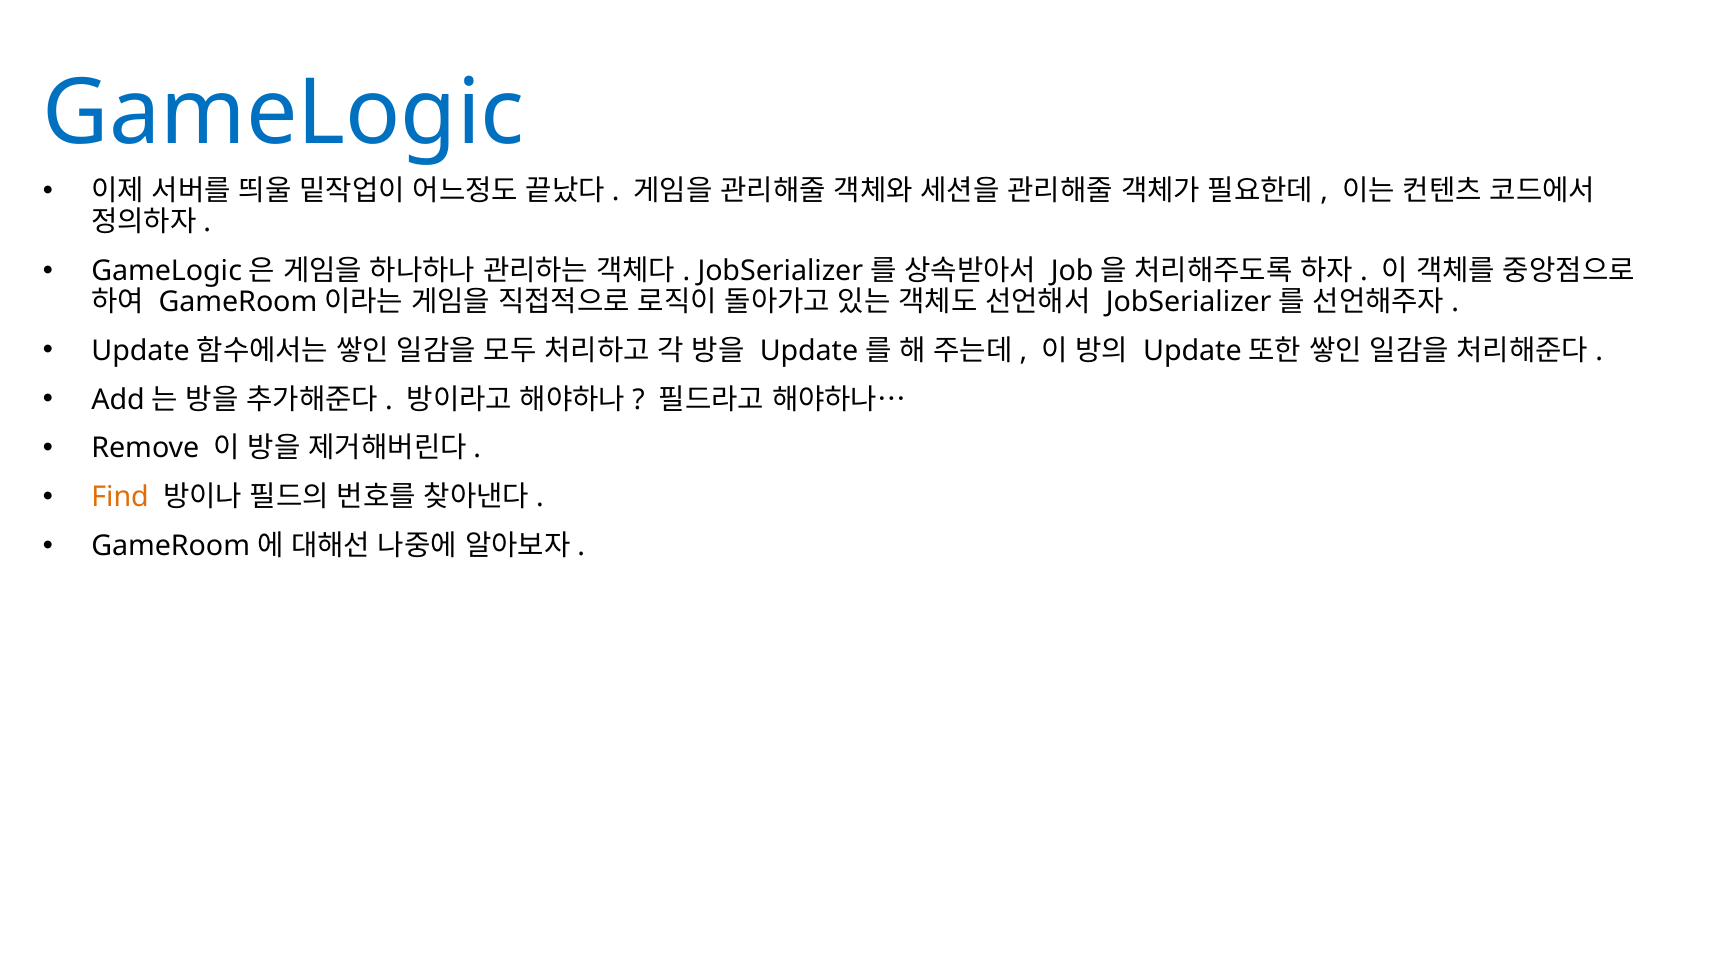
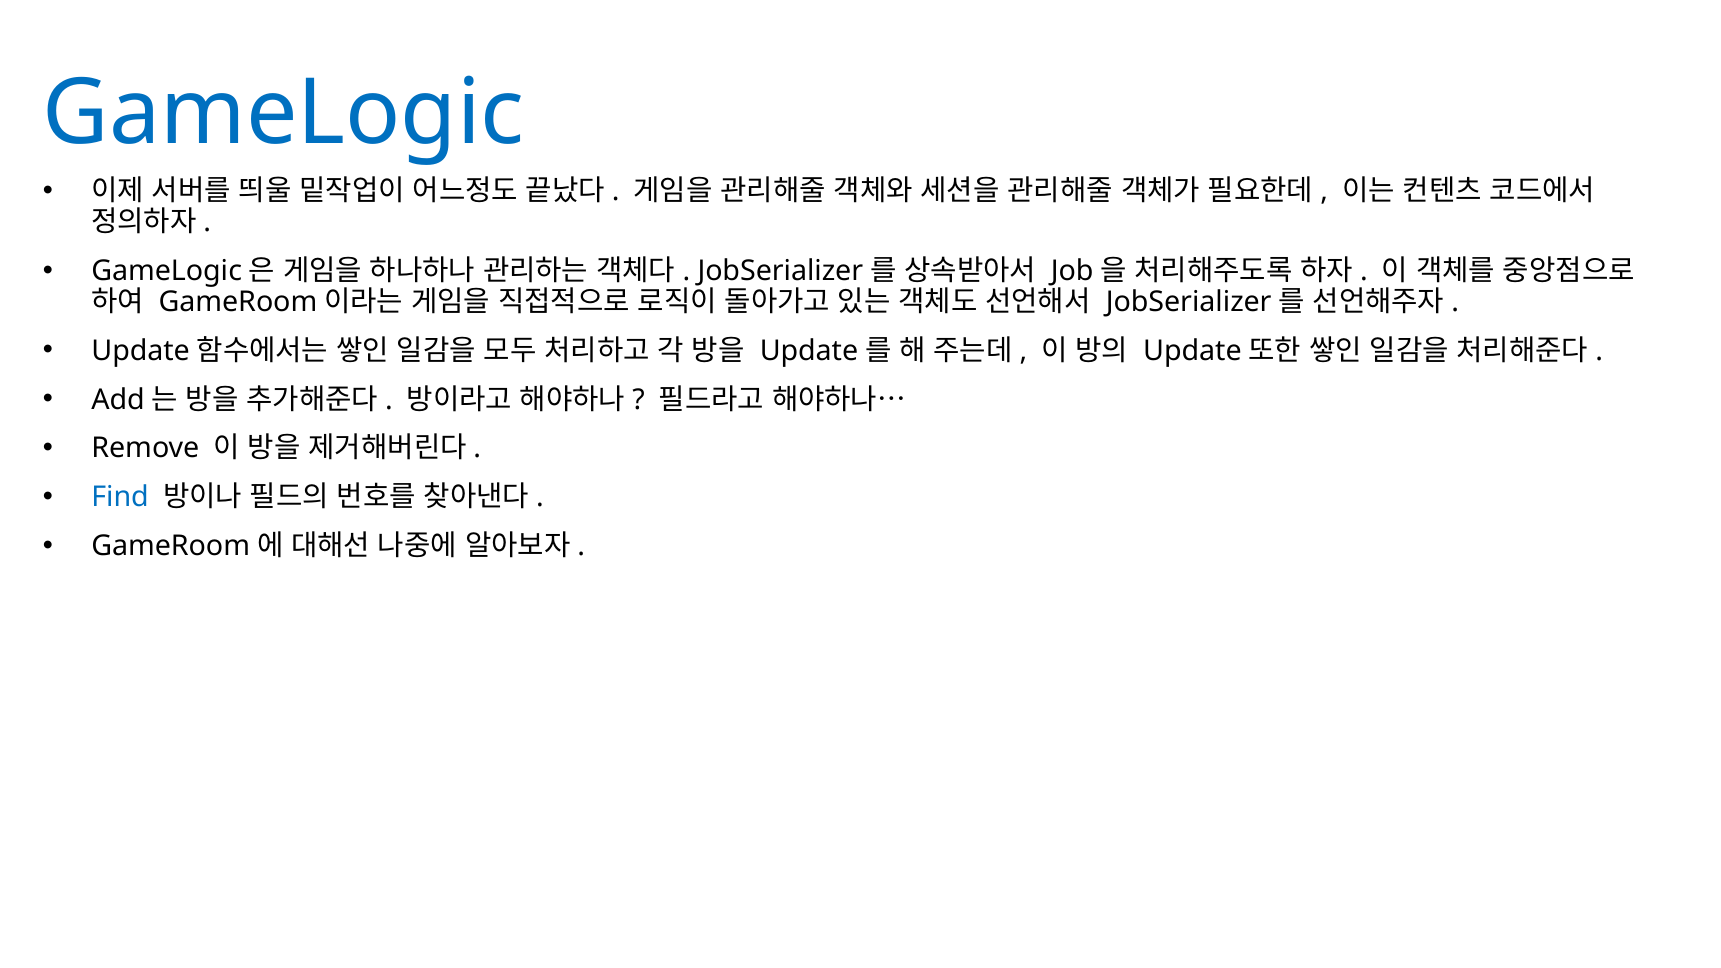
Find colour: orange -> blue (120, 497)
